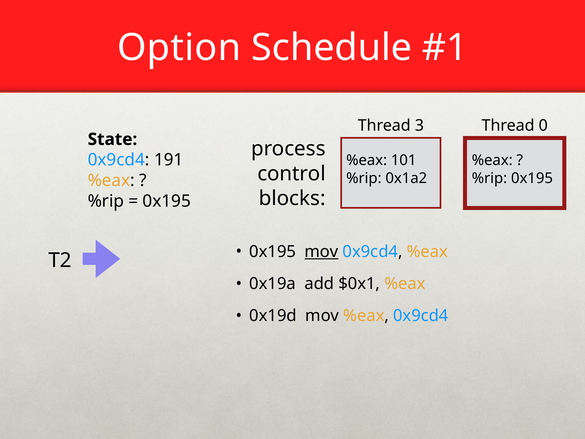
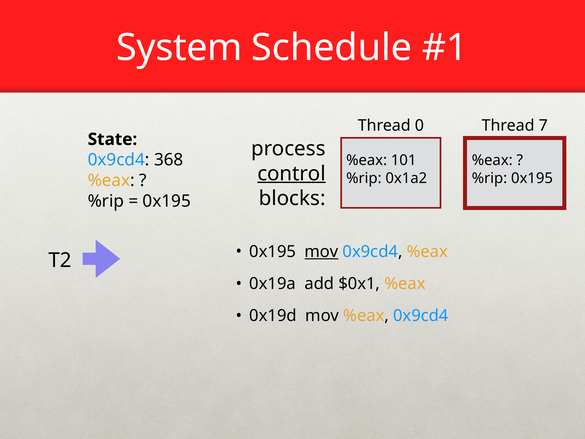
Option: Option -> System (179, 48)
3: 3 -> 0 (419, 125)
0: 0 -> 7 (543, 125)
191: 191 -> 368 (169, 160)
control underline: none -> present (292, 173)
